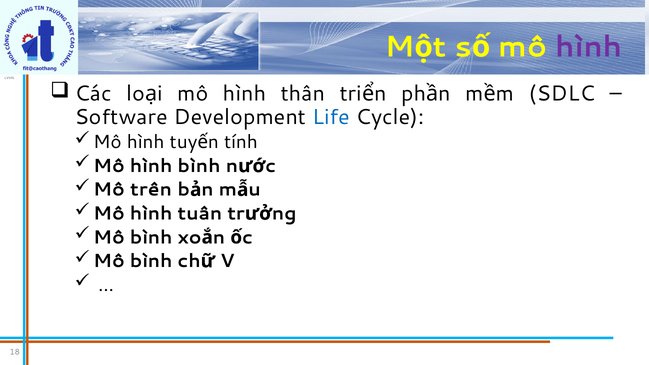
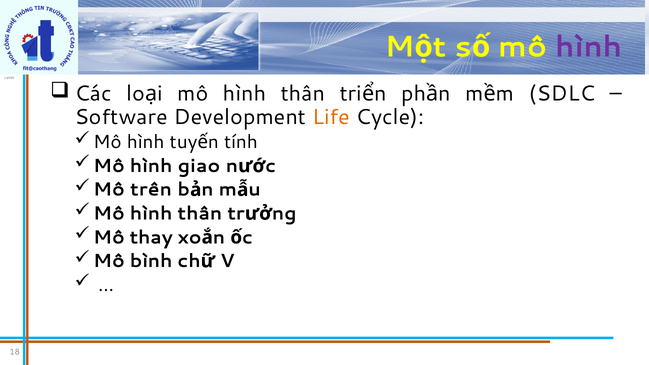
Life colour: blue -> orange (331, 117)
hình bình: bình -> giao (199, 166)
tuân: tuân -> thân (200, 214)
bình: bình -> thay (151, 237)
